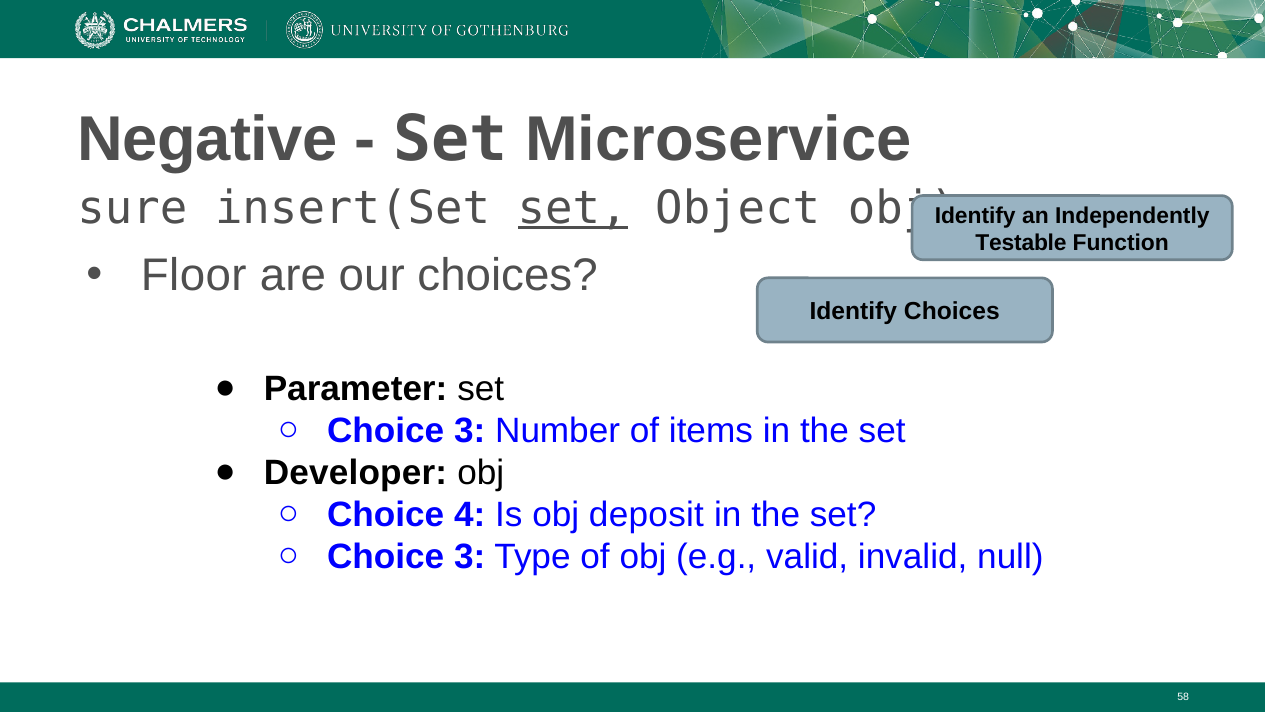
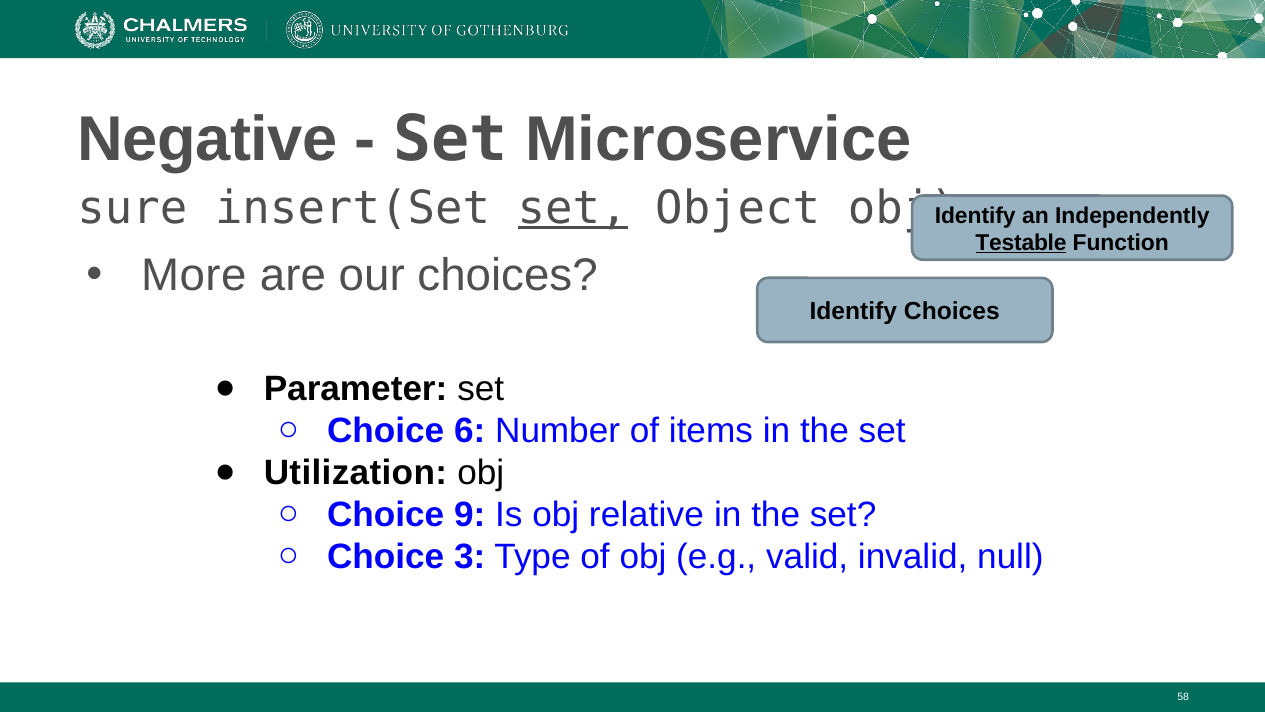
Testable underline: none -> present (1021, 243)
Floor: Floor -> More (194, 275)
3: 3 -> 6 (470, 430)
Developer: Developer -> Utilization (355, 473)
4: 4 -> 9 (470, 515)
deposit: deposit -> relative (646, 515)
